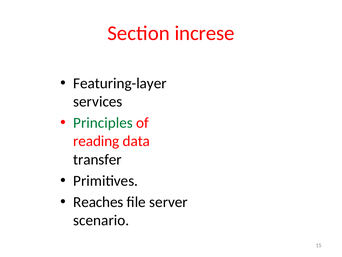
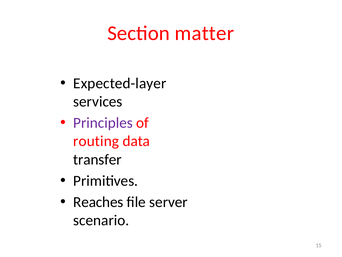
increse: increse -> matter (204, 33)
Featuring-layer: Featuring-layer -> Expected-layer (120, 83)
Principles colour: green -> purple (103, 123)
reading: reading -> routing (96, 141)
